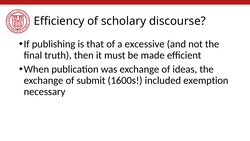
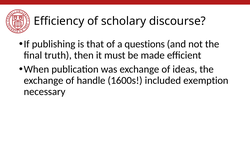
excessive: excessive -> questions (145, 44)
submit: submit -> handle (91, 80)
